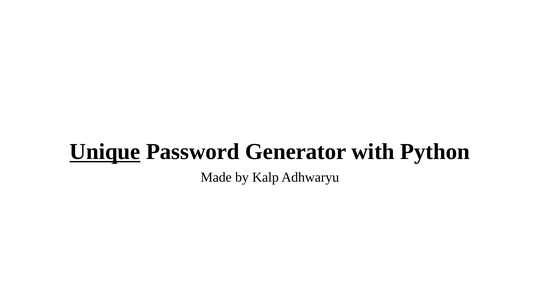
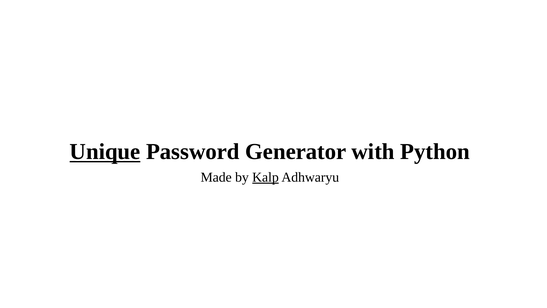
Kalp underline: none -> present (265, 177)
